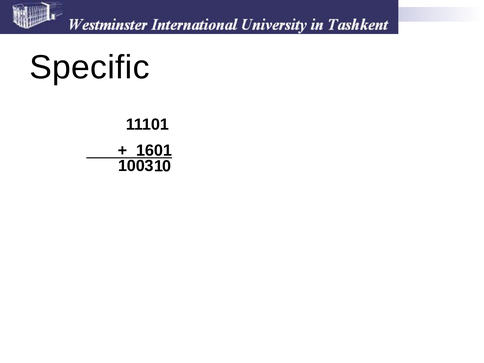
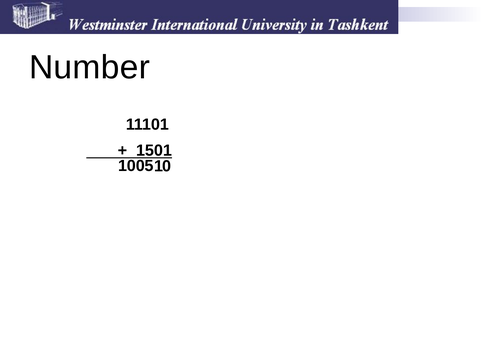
Specific: Specific -> Number (90, 68)
1601: 1601 -> 1501 (154, 151)
3: 3 -> 5 (149, 166)
